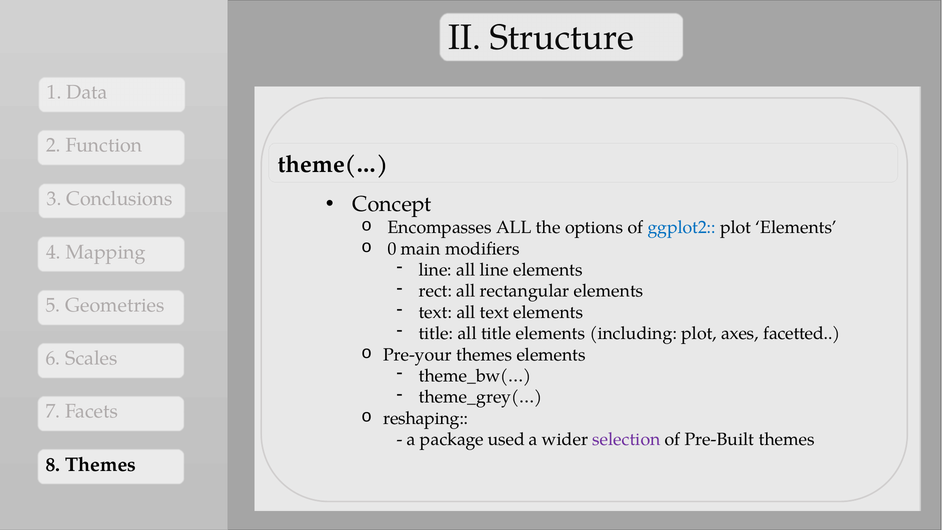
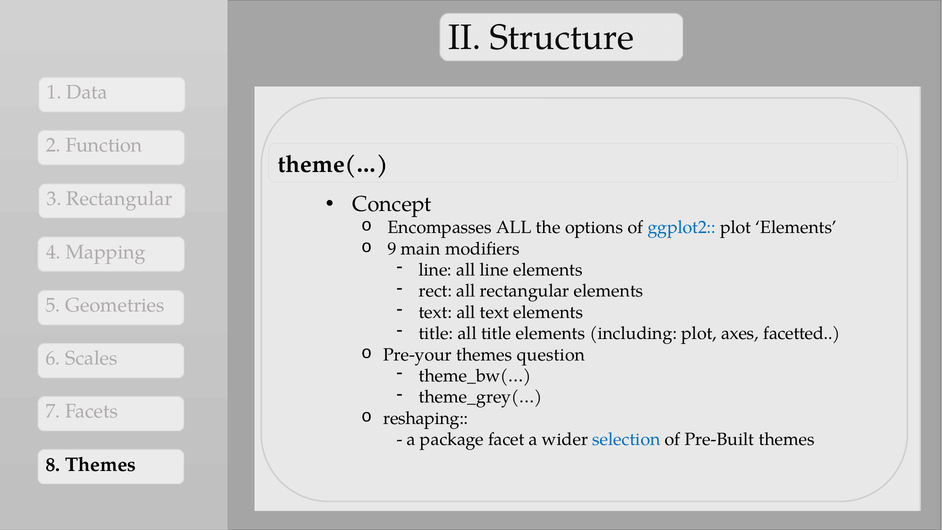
3 Conclusions: Conclusions -> Rectangular (119, 199)
0: 0 -> 9 (392, 249)
themes elements: elements -> question (551, 355)
used: used -> facet (506, 439)
selection colour: purple -> blue (626, 439)
